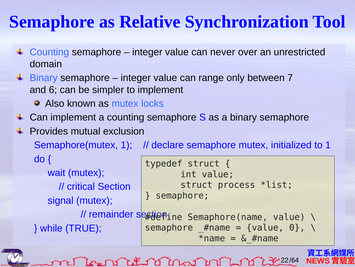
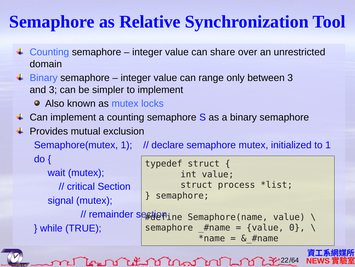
never: never -> share (223, 52)
between 7: 7 -> 3 (290, 78)
and 6: 6 -> 3 (53, 90)
